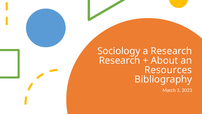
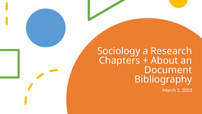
Research: Research -> Chapters (120, 60)
Resources: Resources -> Document (168, 70)
